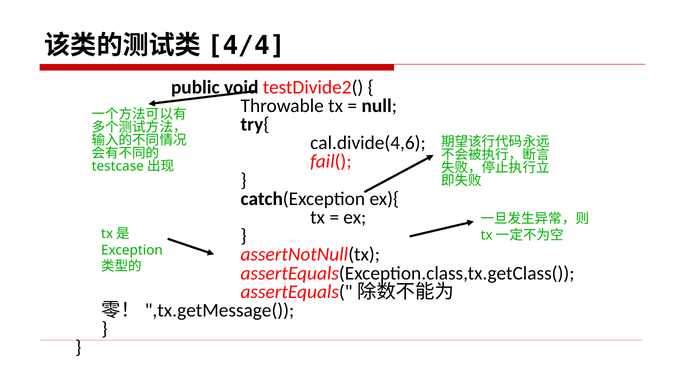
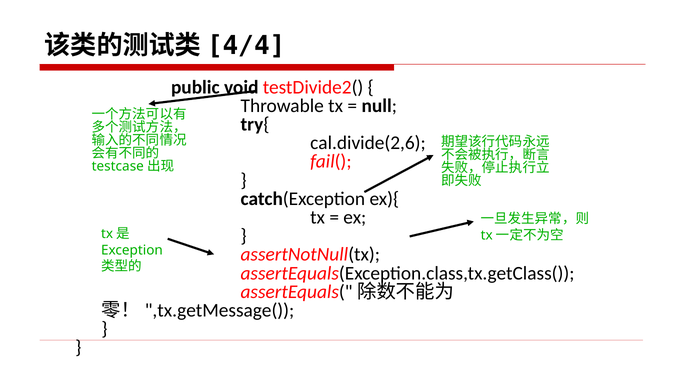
cal.divide(4,6: cal.divide(4,6 -> cal.divide(2,6 (368, 143)
